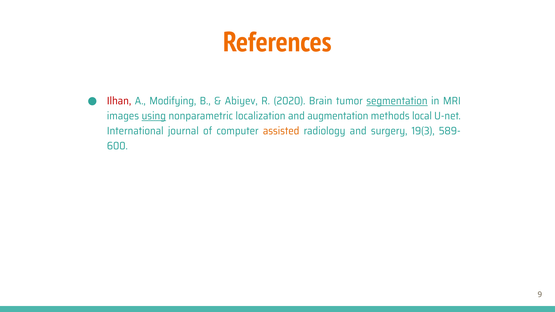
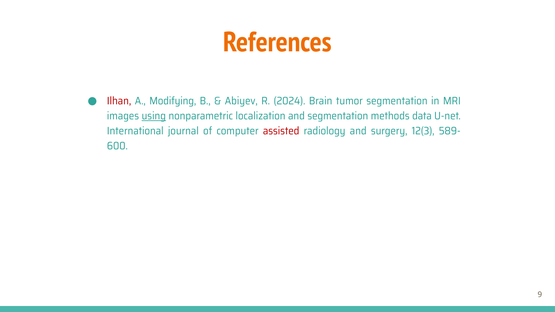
2020: 2020 -> 2024 (289, 101)
segmentation underline: present -> none (397, 101)
and augmentation: augmentation -> segmentation (338, 116)
local: local -> data (422, 116)
assisted colour: orange -> red (281, 131)
19(3: 19(3 -> 12(3 (423, 131)
